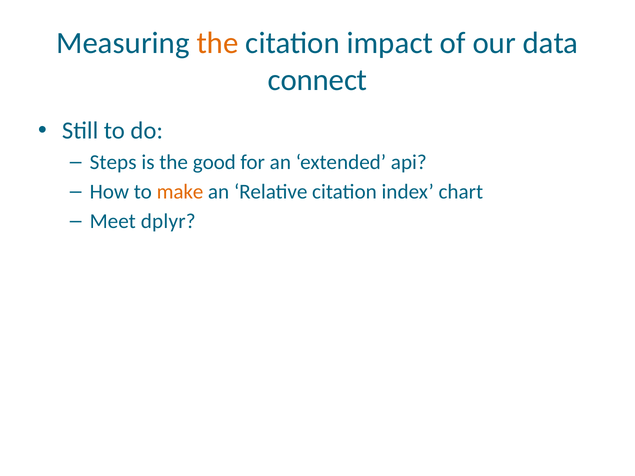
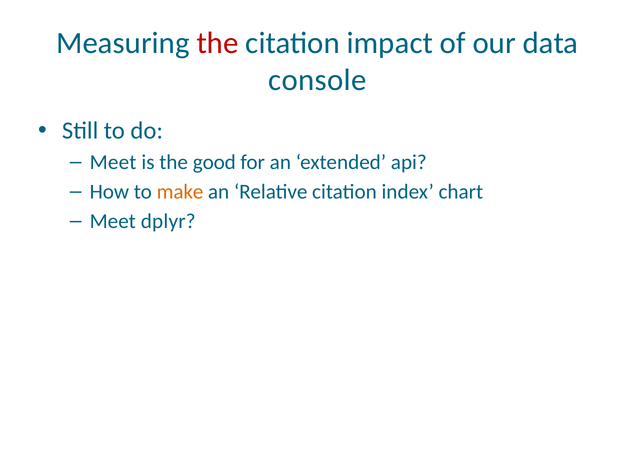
the colour: orange -> red (218, 43)
connect: connect -> console (317, 80)
Steps: Steps -> Meet (113, 162)
